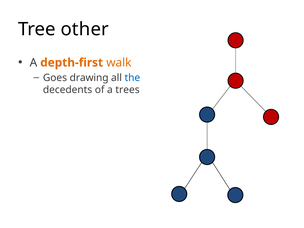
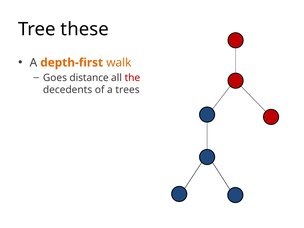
other: other -> these (85, 29)
drawing: drawing -> distance (89, 78)
the colour: blue -> red (132, 78)
